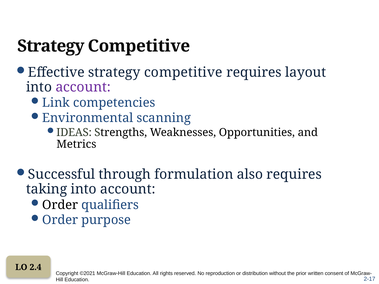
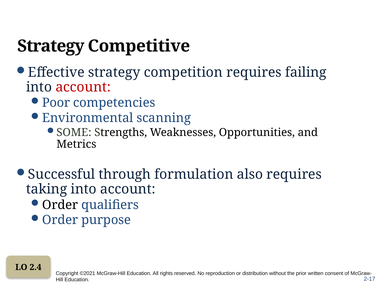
Effective strategy competitive: competitive -> competition (183, 72)
layout: layout -> failing (306, 72)
account colour: purple -> red (83, 87)
Link: Link -> Poor (56, 103)
IDEAS: IDEAS -> SOME (74, 132)
